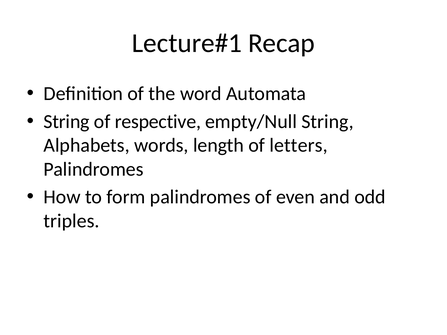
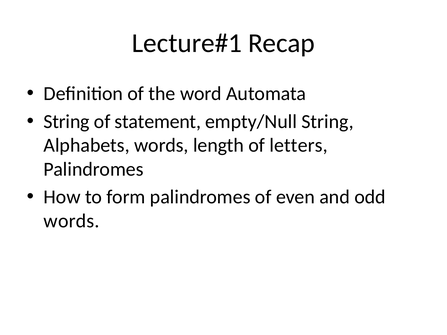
respective: respective -> statement (158, 122)
triples: triples -> words (72, 221)
